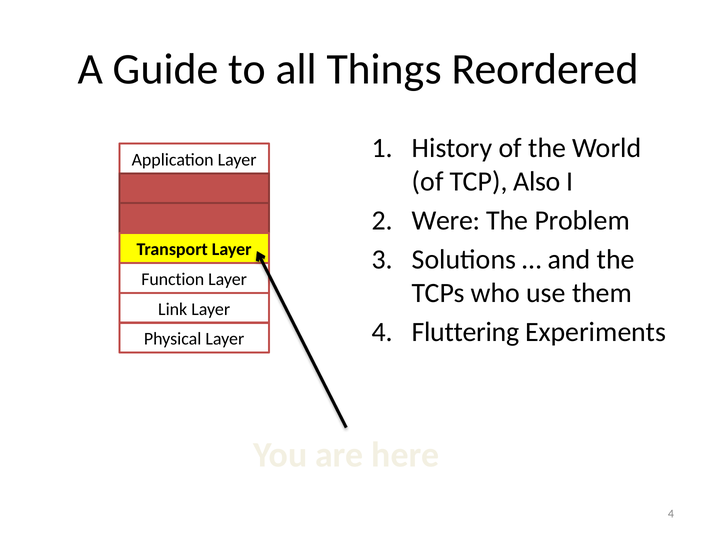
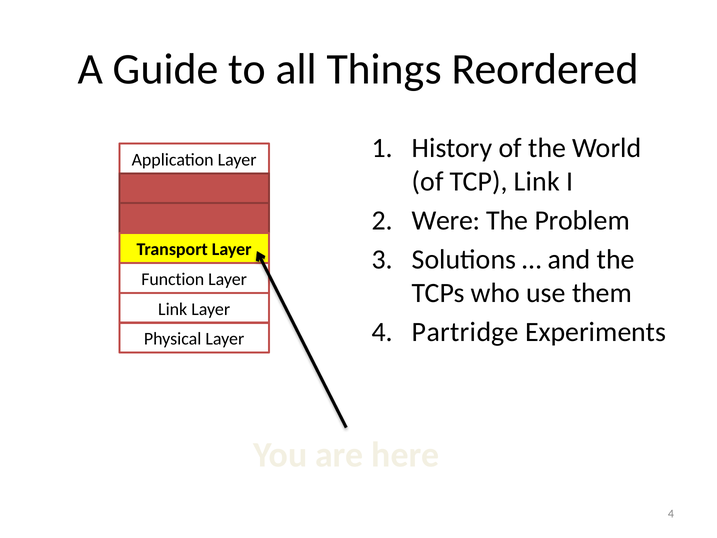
TCP Also: Also -> Link (537, 181)
Fluttering: Fluttering -> Partridge (465, 332)
